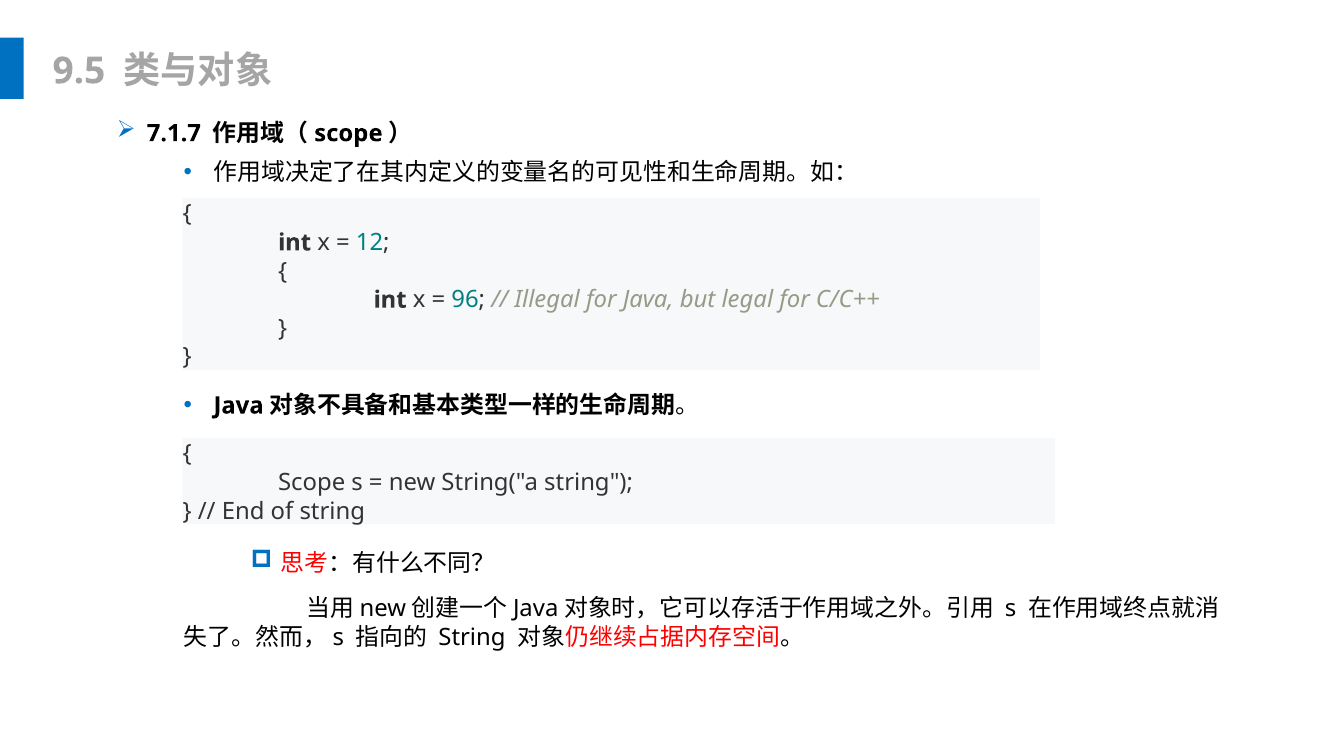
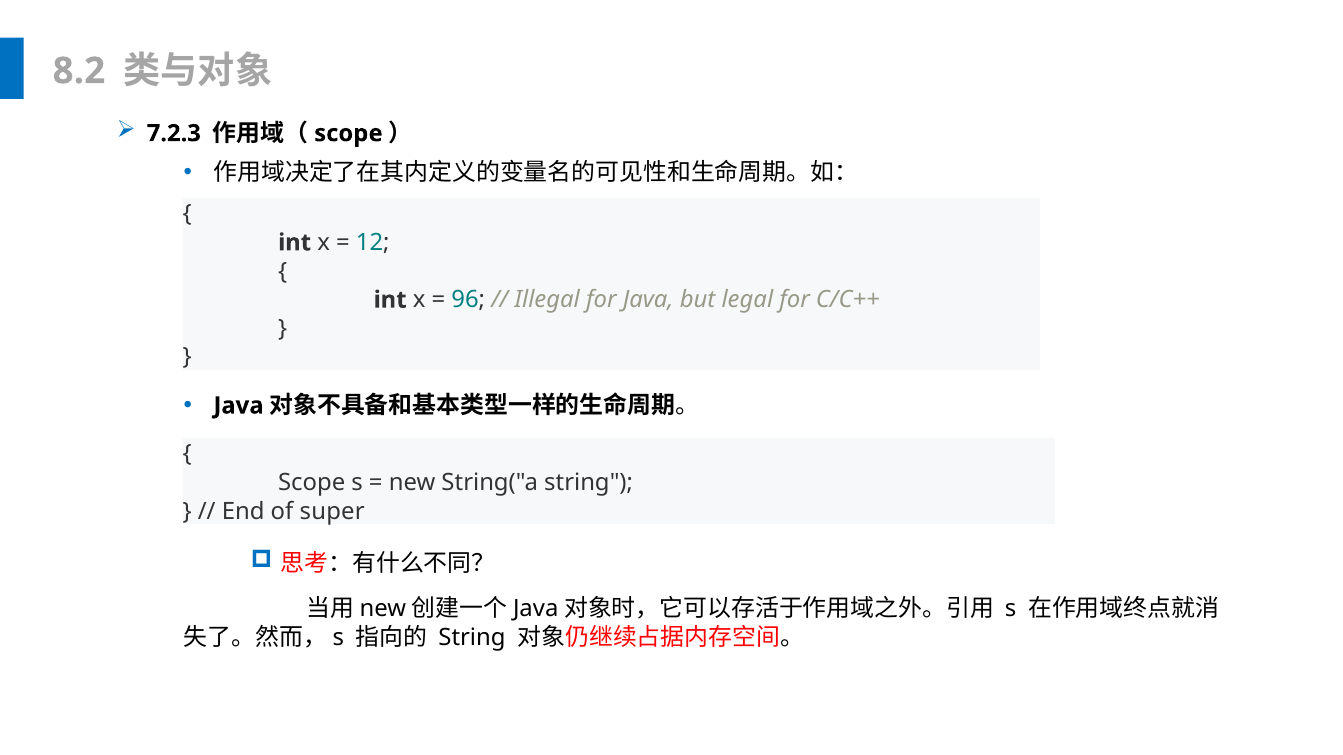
9.5: 9.5 -> 8.2 (79, 71)
7.1.7: 7.1.7 -> 7.2.3 (174, 133)
of string: string -> super (332, 512)
